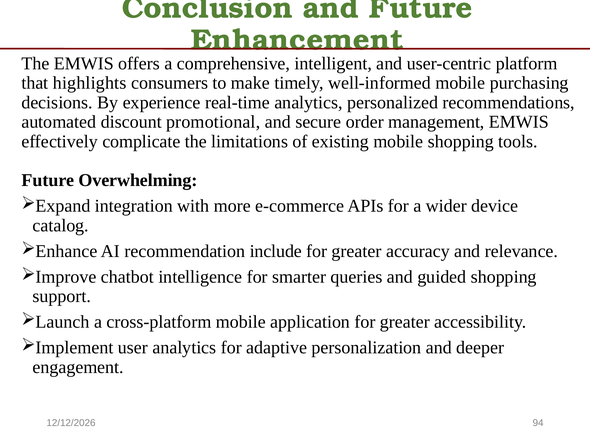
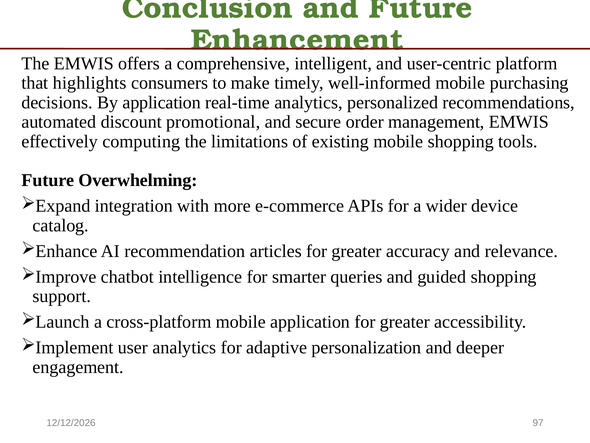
By experience: experience -> application (162, 102)
complicate: complicate -> computing (141, 141)
include: include -> articles (276, 251)
94: 94 -> 97 (538, 423)
